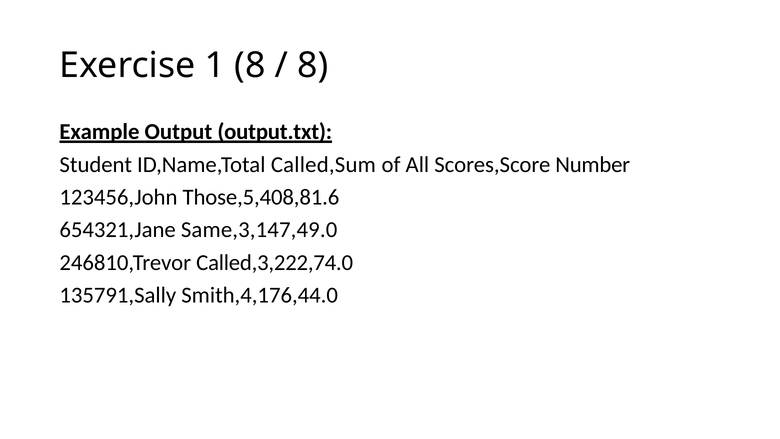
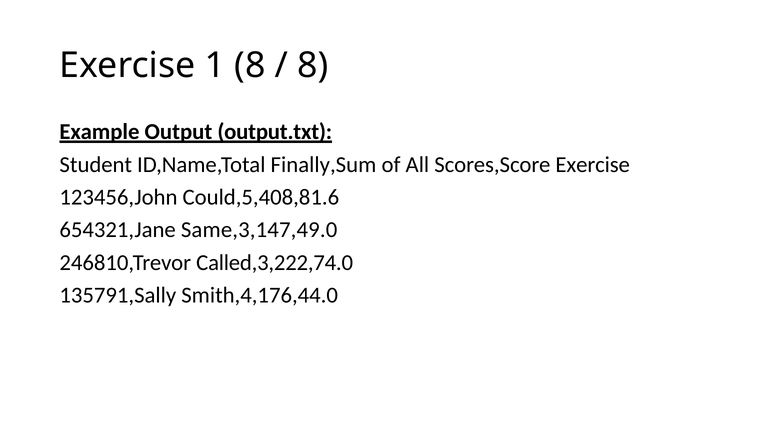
Called,Sum: Called,Sum -> Finally,Sum (323, 164)
Scores,Score Number: Number -> Exercise (593, 164)
Those,5,408,81.6: Those,5,408,81.6 -> Could,5,408,81.6 (261, 197)
